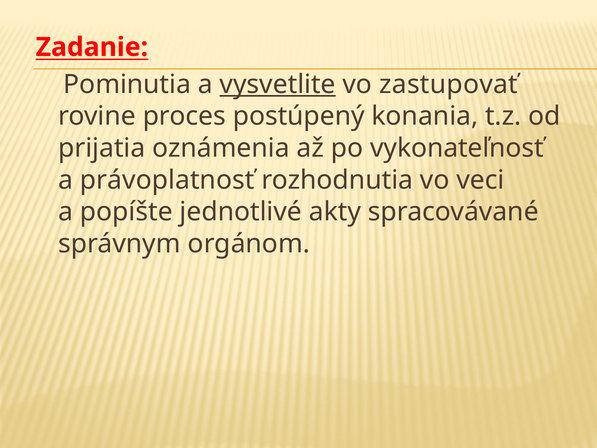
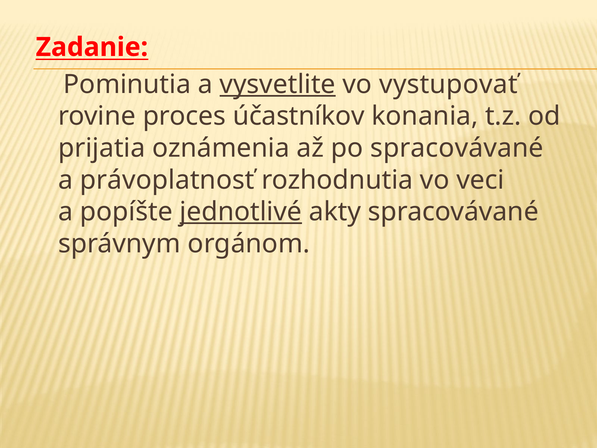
zastupovať: zastupovať -> vystupovať (449, 84)
postúpený: postúpený -> účastníkov (299, 116)
po vykonateľnosť: vykonateľnosť -> spracovávané (457, 148)
jednotlivé underline: none -> present (241, 212)
